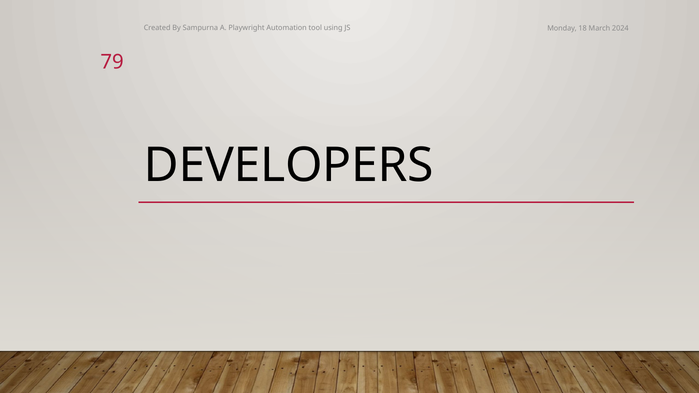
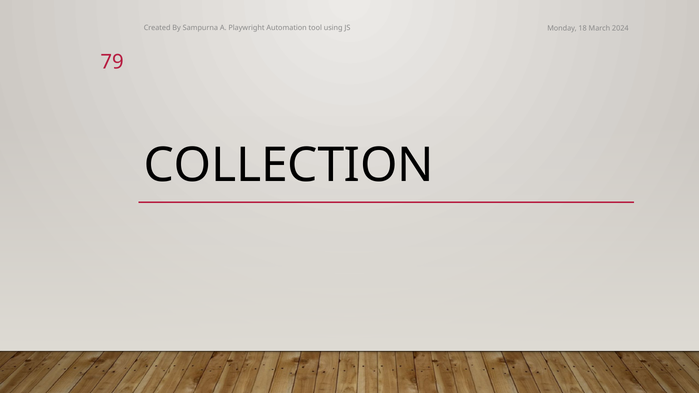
DEVELOPERS: DEVELOPERS -> COLLECTION (289, 165)
